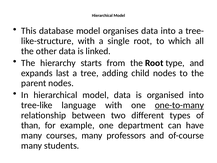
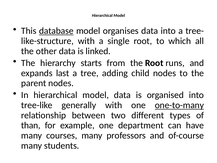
database underline: none -> present (56, 31)
type: type -> runs (175, 63)
language: language -> generally (79, 105)
